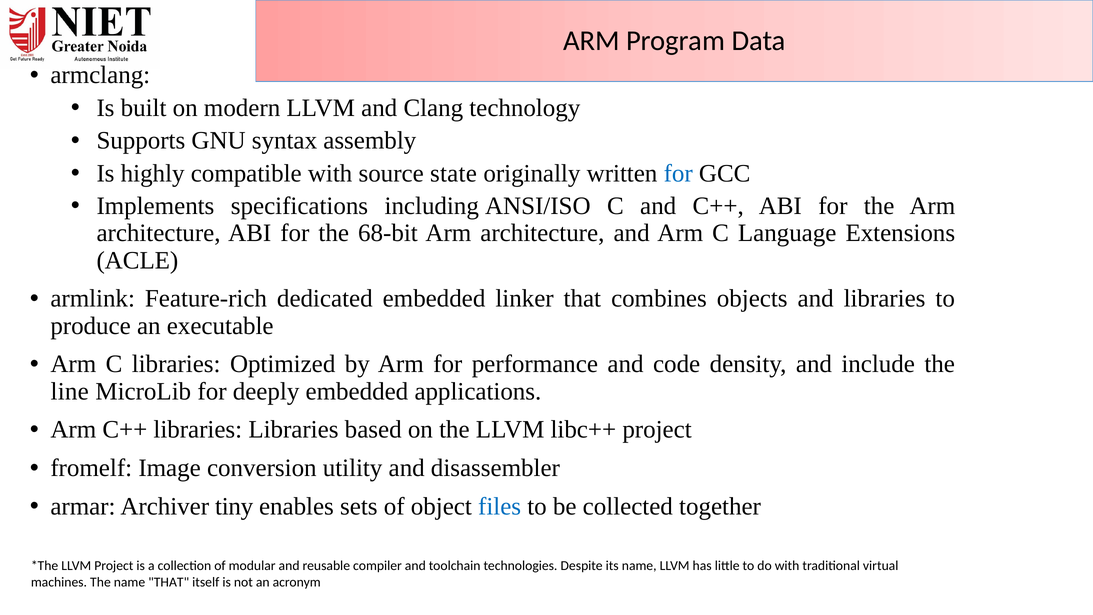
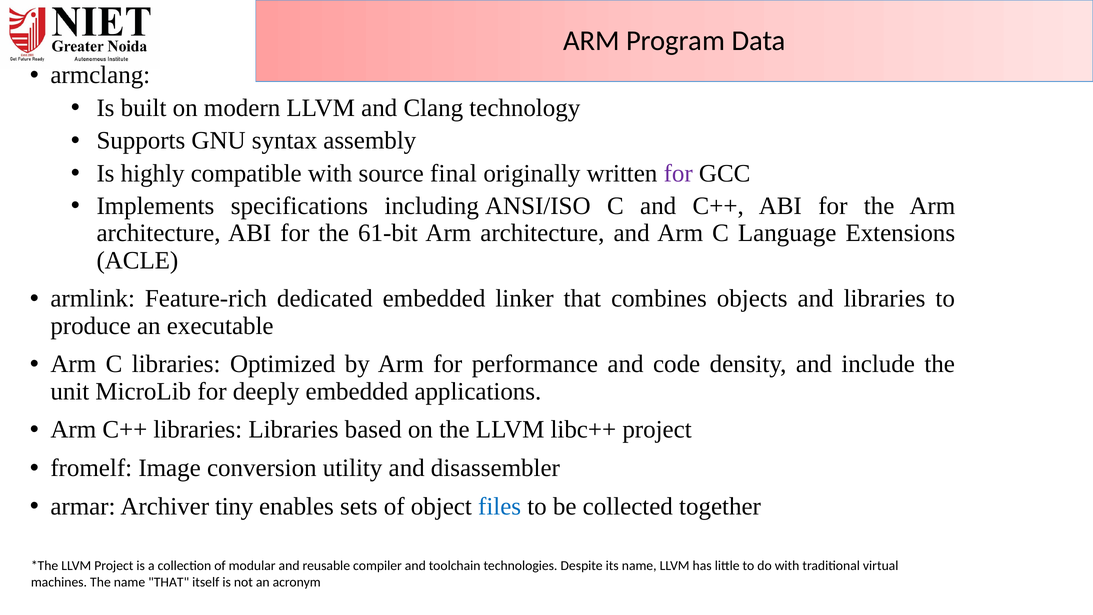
state: state -> final (453, 173)
for colour: blue -> purple (678, 173)
68-bit: 68-bit -> 61-bit (388, 233)
line: line -> unit (70, 391)
